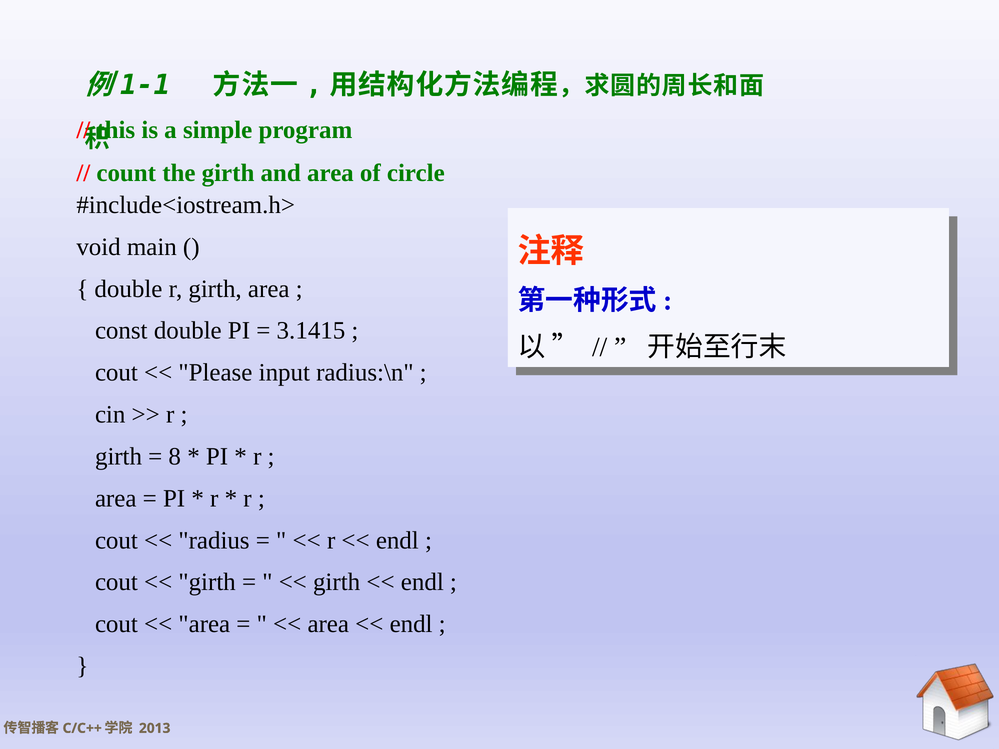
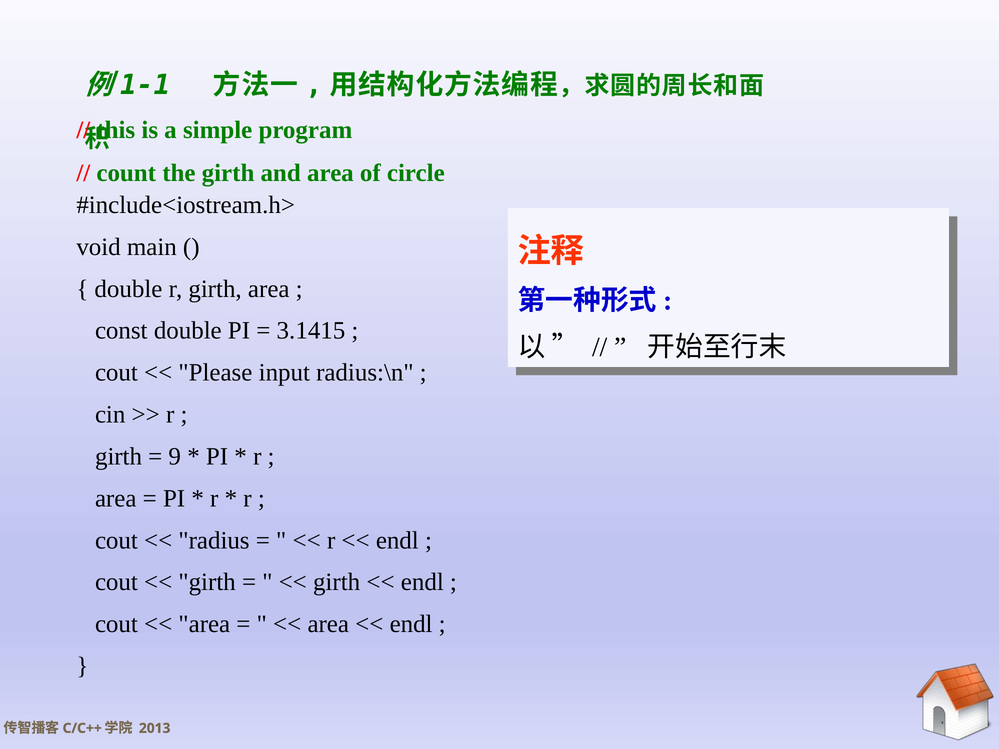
8: 8 -> 9 (175, 457)
